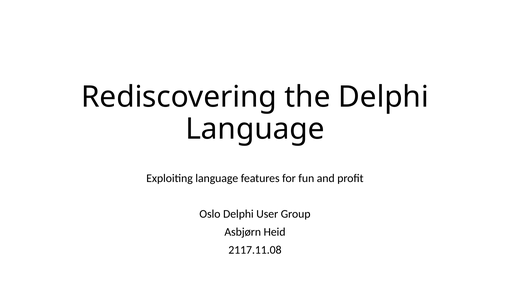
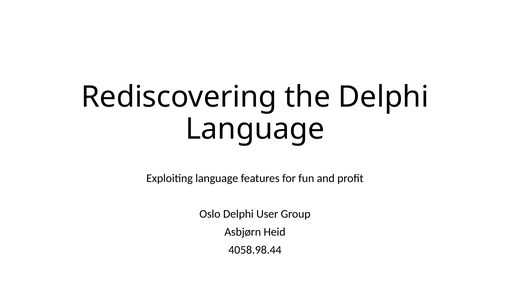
2117.11.08: 2117.11.08 -> 4058.98.44 (255, 250)
